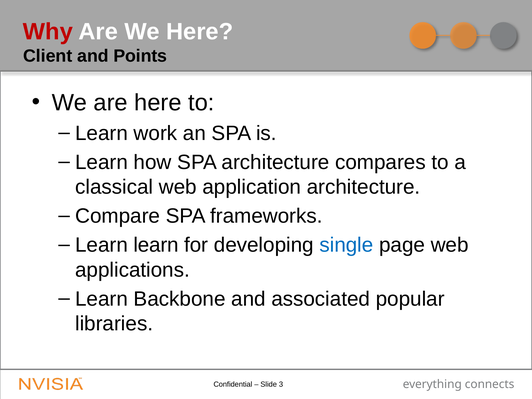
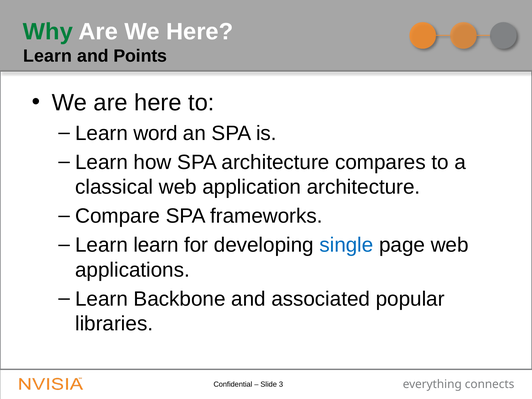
Why colour: red -> green (48, 32)
Client: Client -> Learn (48, 56)
work: work -> word (156, 133)
